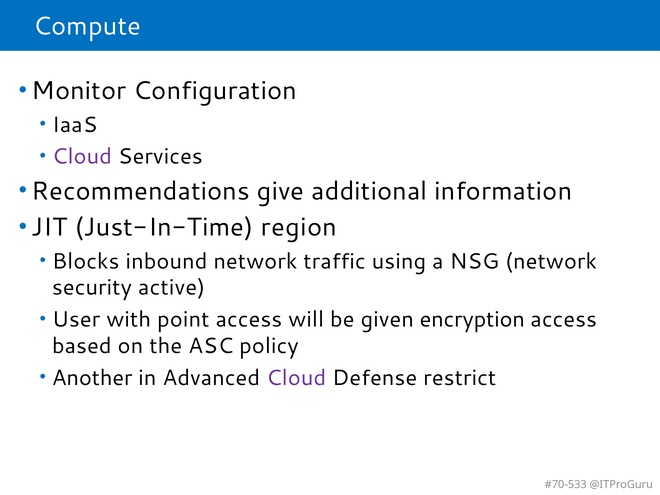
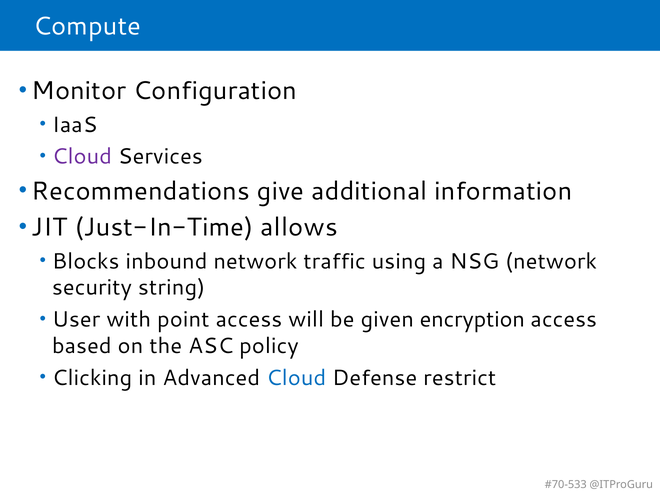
region: region -> allows (299, 227)
active: active -> string (172, 288)
Another: Another -> Clicking (92, 378)
Cloud colour: purple -> blue (296, 378)
